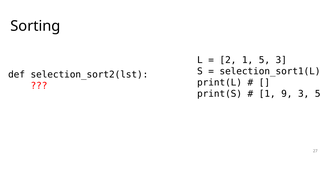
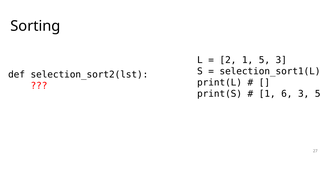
9: 9 -> 6 (287, 94)
